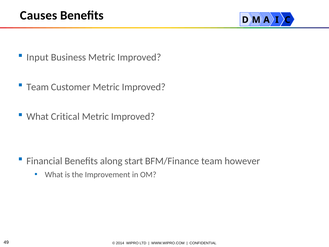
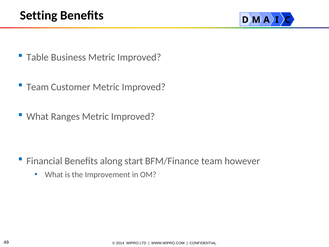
Causes: Causes -> Setting (39, 15)
Input: Input -> Table (38, 57)
Critical: Critical -> Ranges (65, 116)
